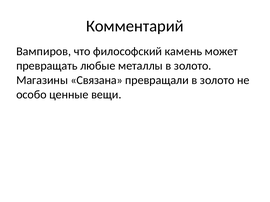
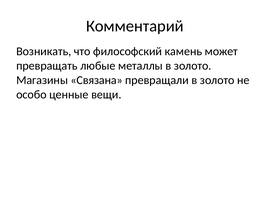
Вампиров: Вампиров -> Возникать (44, 52)
